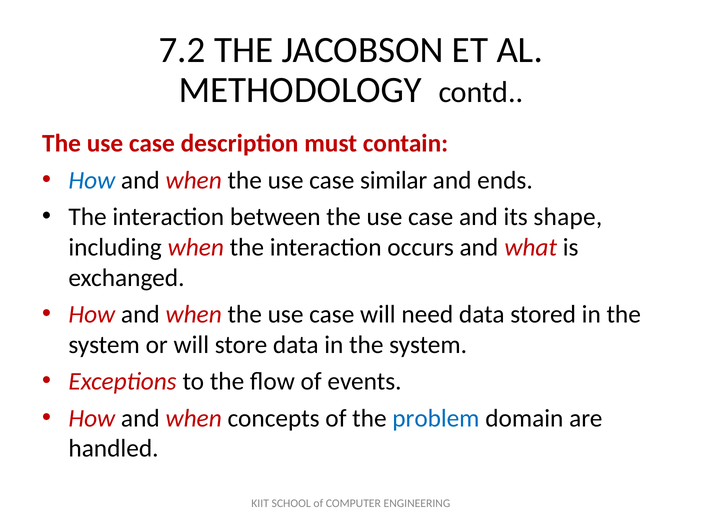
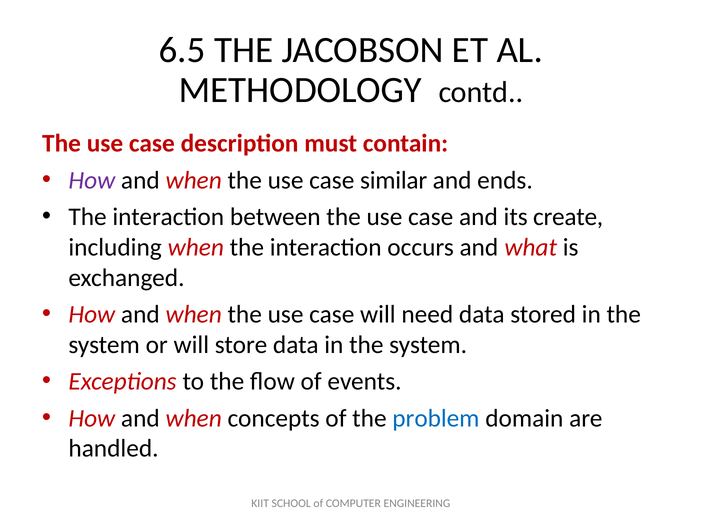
7.2: 7.2 -> 6.5 (182, 50)
How colour: blue -> purple (92, 180)
shape: shape -> create (568, 217)
